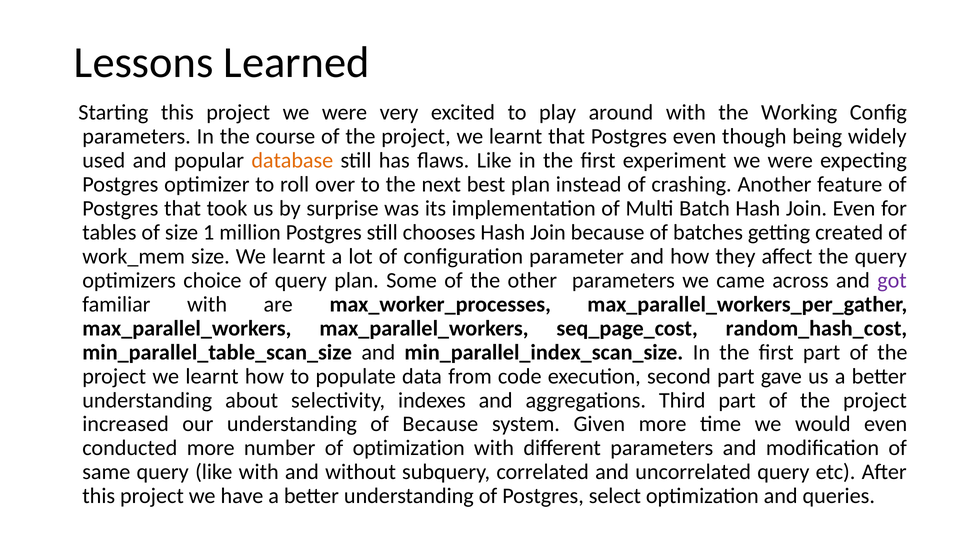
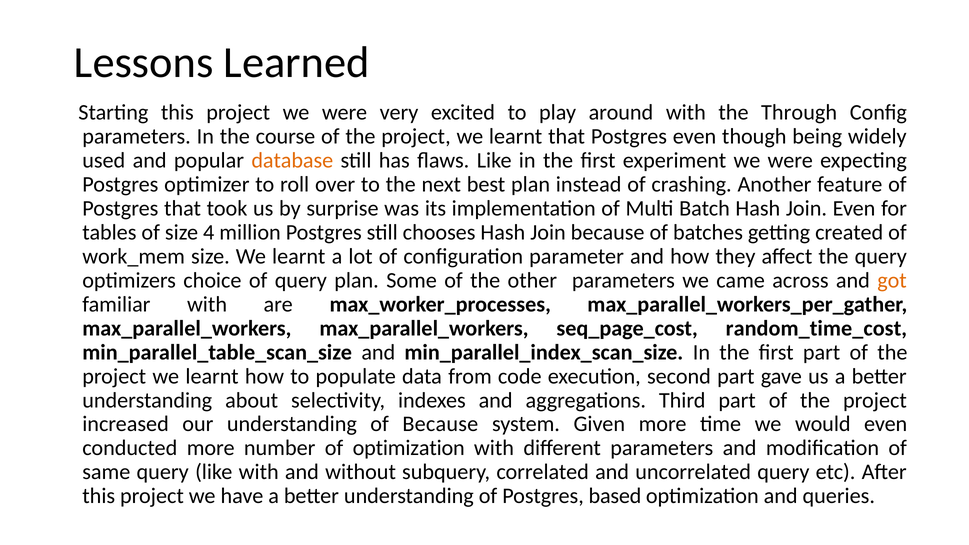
Working: Working -> Through (799, 112)
1: 1 -> 4 (209, 232)
got colour: purple -> orange (892, 280)
random_hash_cost: random_hash_cost -> random_time_cost (816, 328)
select: select -> based (615, 496)
